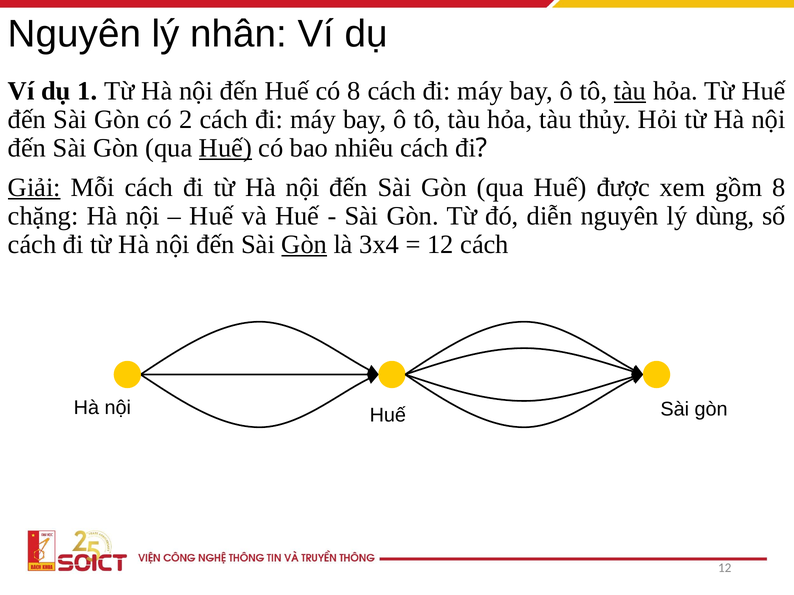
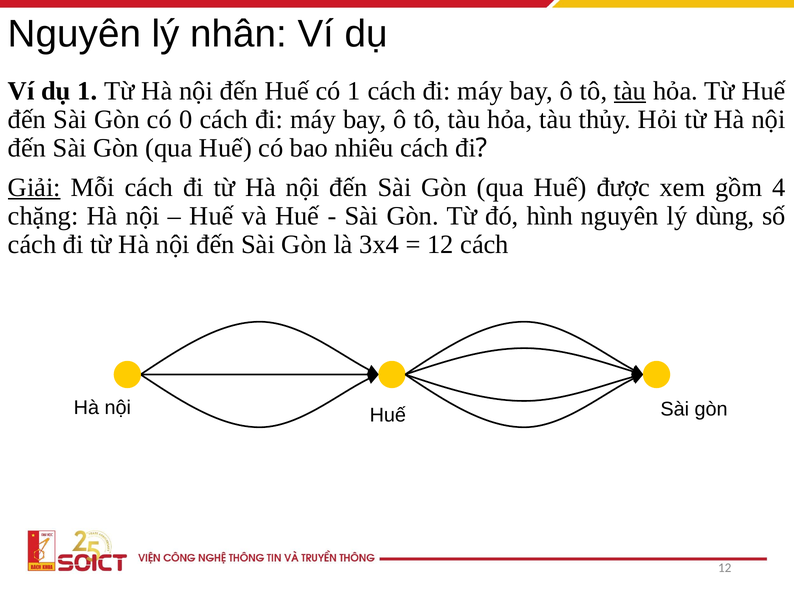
có 8: 8 -> 1 (354, 91)
2: 2 -> 0 (186, 119)
Huế underline: present -> none (225, 148)
gồm 8: 8 -> 4 (779, 188)
diễn: diễn -> hình (550, 216)
Gòn underline: present -> none (304, 245)
